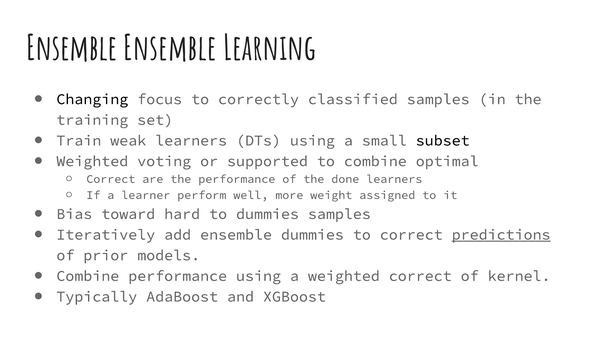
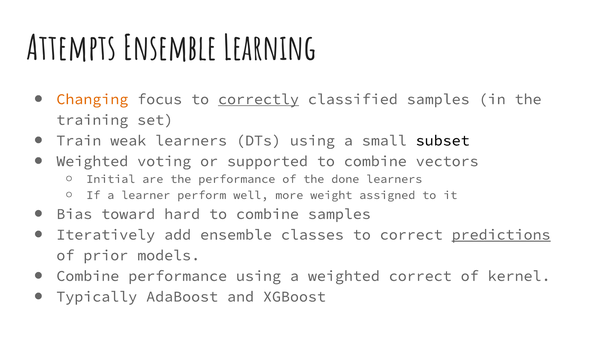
Ensemble: Ensemble -> Attempts (71, 49)
Changing colour: black -> orange (92, 99)
correctly underline: none -> present (259, 99)
optimal: optimal -> vectors (447, 161)
Correct: Correct -> Initial (111, 179)
hard to dummies: dummies -> combine (268, 214)
ensemble dummies: dummies -> classes (312, 235)
